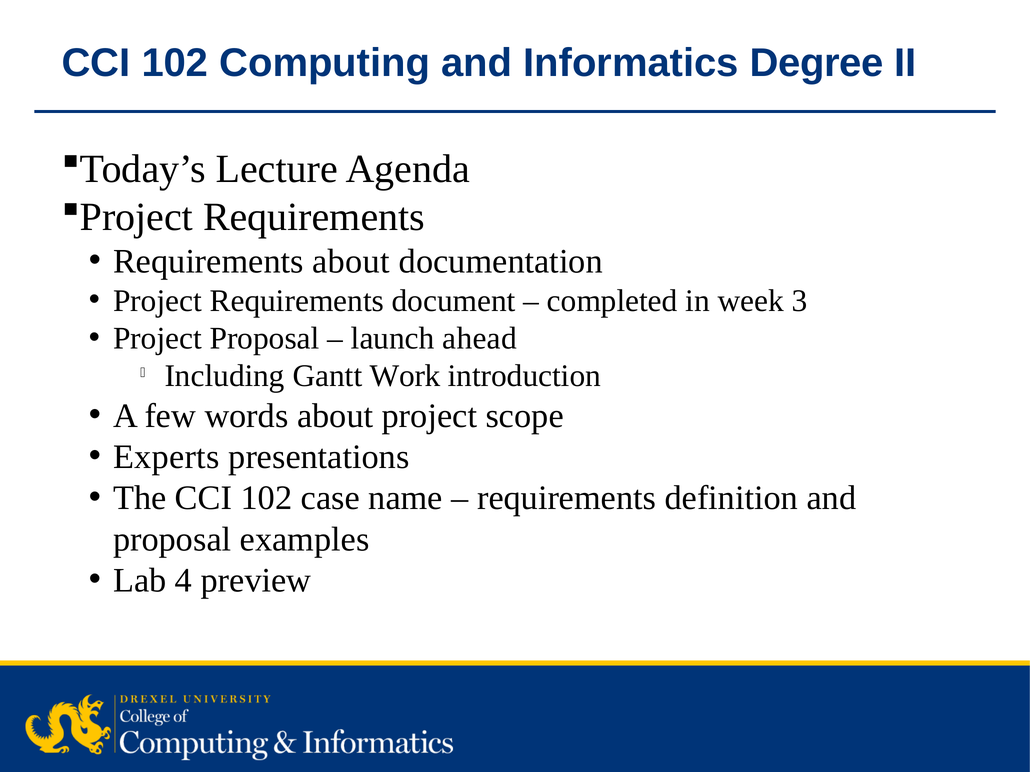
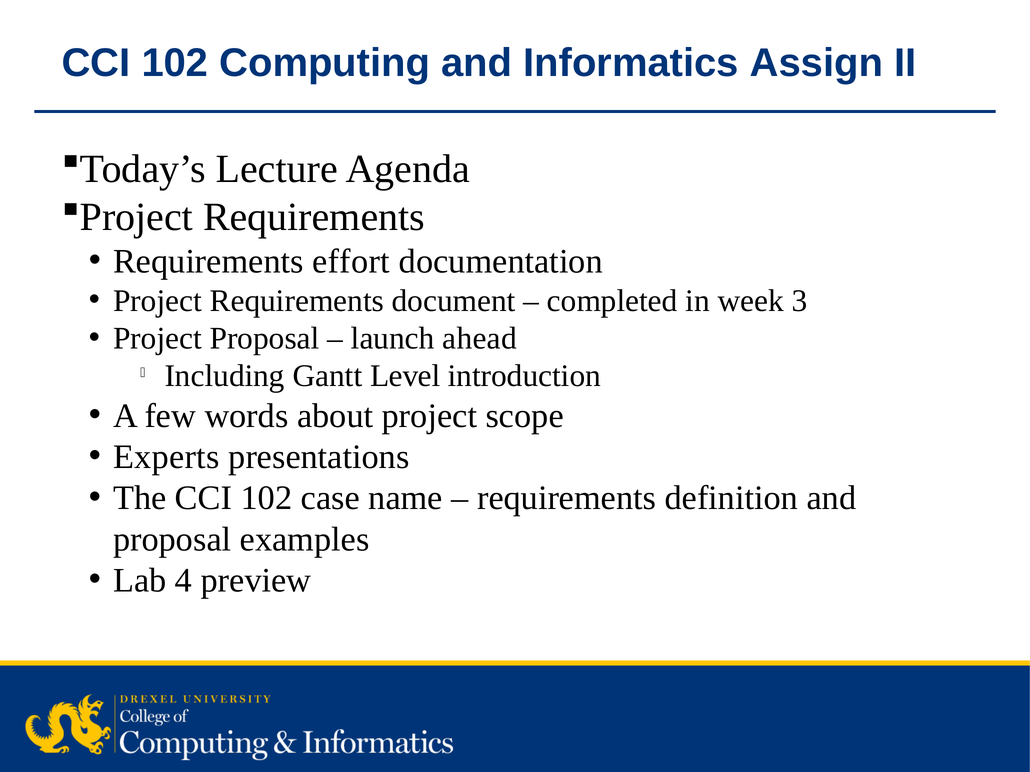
Degree: Degree -> Assign (816, 63)
Requirements about: about -> effort (351, 262)
Work: Work -> Level (405, 376)
